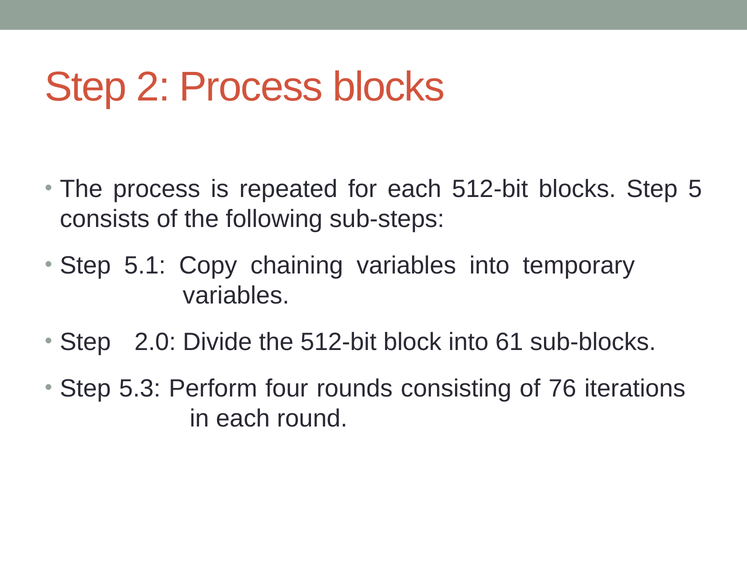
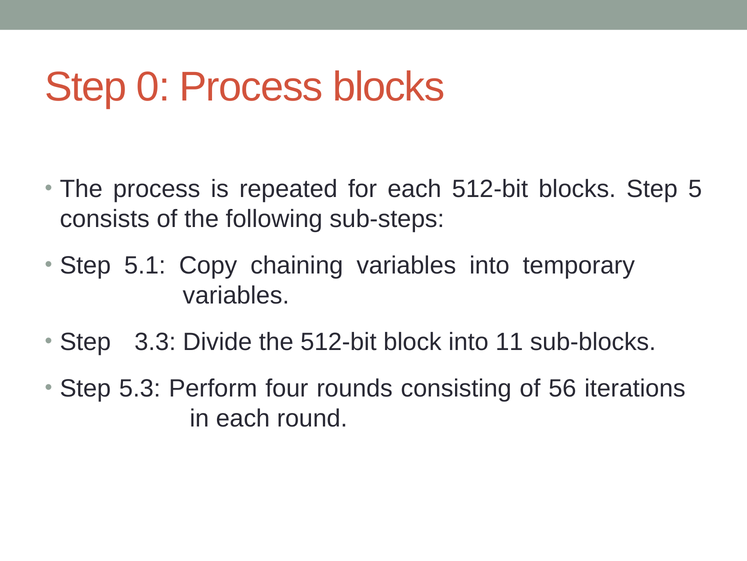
2: 2 -> 0 (153, 87)
2.0: 2.0 -> 3.3 (155, 342)
61: 61 -> 11 (509, 342)
76: 76 -> 56 (562, 388)
